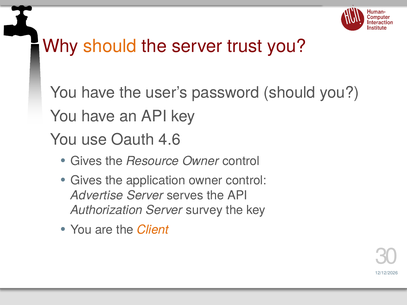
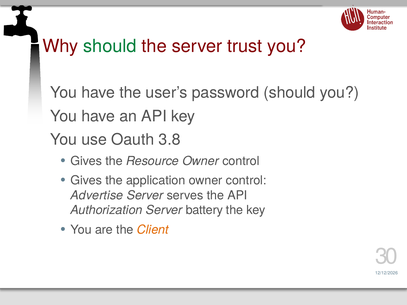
should colour: orange -> green (110, 46)
4.6: 4.6 -> 3.8 (170, 140)
survey: survey -> battery (204, 210)
